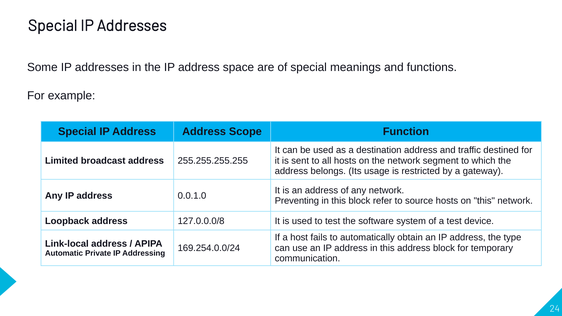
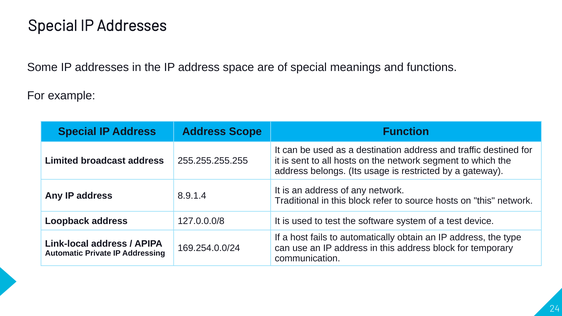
0.0.1.0: 0.0.1.0 -> 8.9.1.4 (192, 196)
Preventing: Preventing -> Traditional (297, 201)
